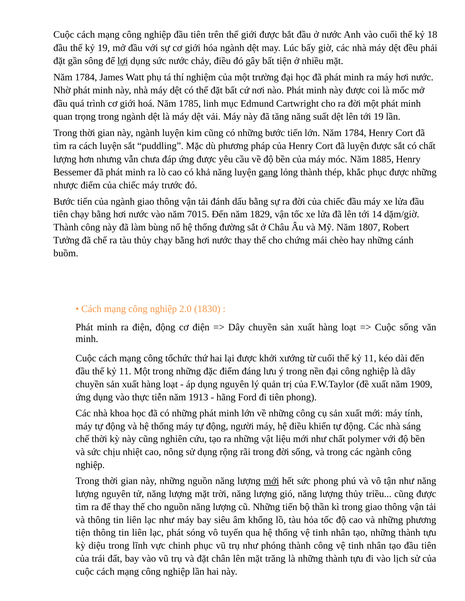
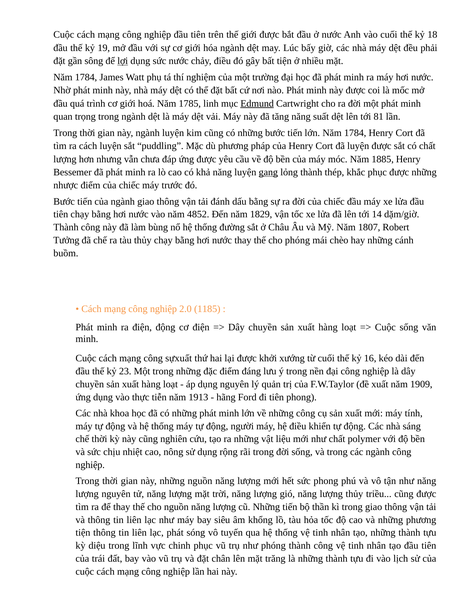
Edmund underline: none -> present (257, 104)
tới 19: 19 -> 81 (379, 117)
7015: 7015 -> 4852 (198, 215)
cho chứng: chứng -> phóng (297, 241)
1830: 1830 -> 1185 (207, 309)
tổchức: tổchức -> sựxuất (179, 359)
cuối thế kỷ 11: 11 -> 16 (370, 359)
đầu thế kỷ 11: 11 -> 23 (125, 372)
mới underline: present -> none (271, 482)
